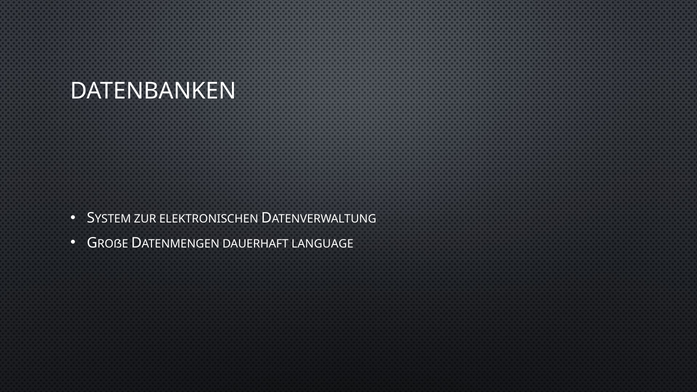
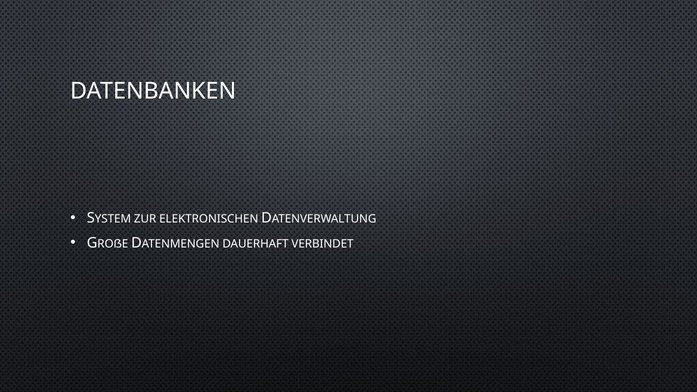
LANGUAGE: LANGUAGE -> VERBINDET (323, 244)
